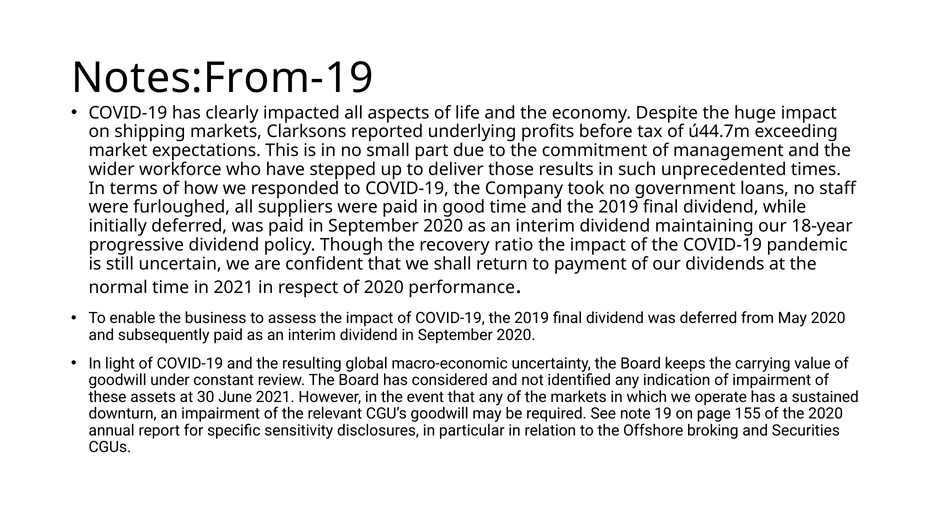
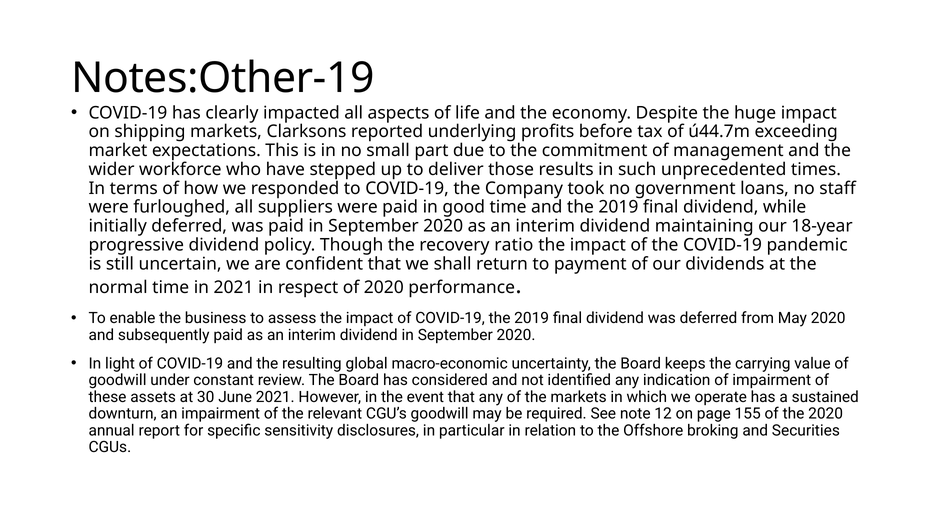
Notes:From-19: Notes:From-19 -> Notes:Other-19 (223, 78)
19: 19 -> 12 (663, 414)
